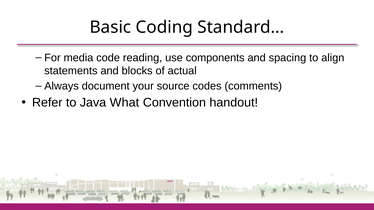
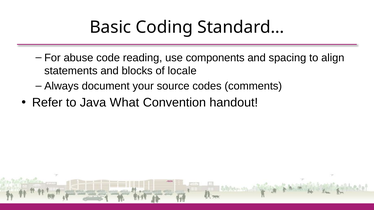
media: media -> abuse (78, 58)
actual: actual -> locale (182, 71)
